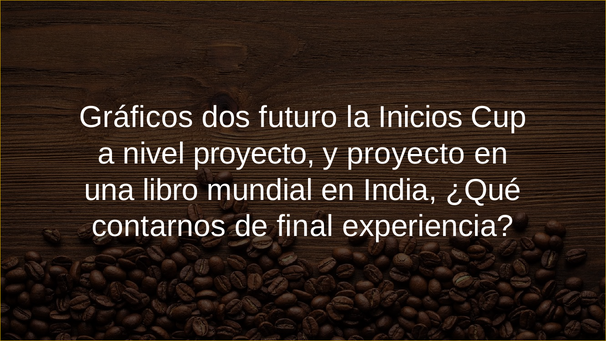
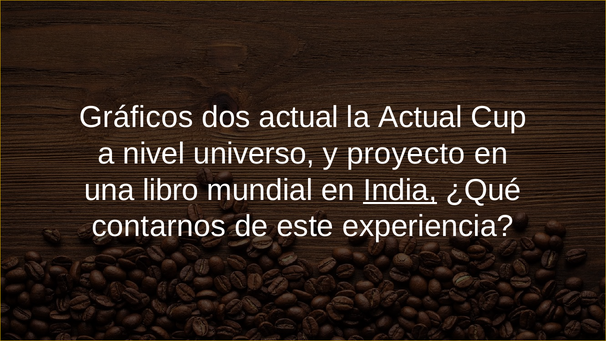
dos futuro: futuro -> actual (299, 117)
la Inicios: Inicios -> Actual (420, 117)
nivel proyecto: proyecto -> universo (254, 154)
India underline: none -> present (400, 190)
final: final -> este (305, 226)
